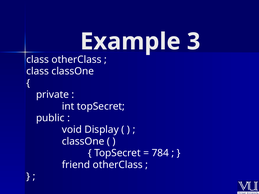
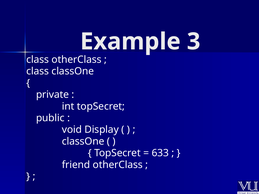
784: 784 -> 633 (160, 153)
